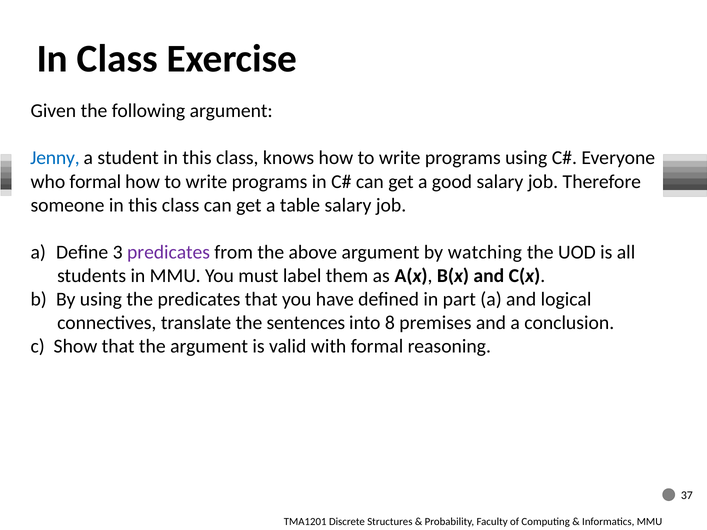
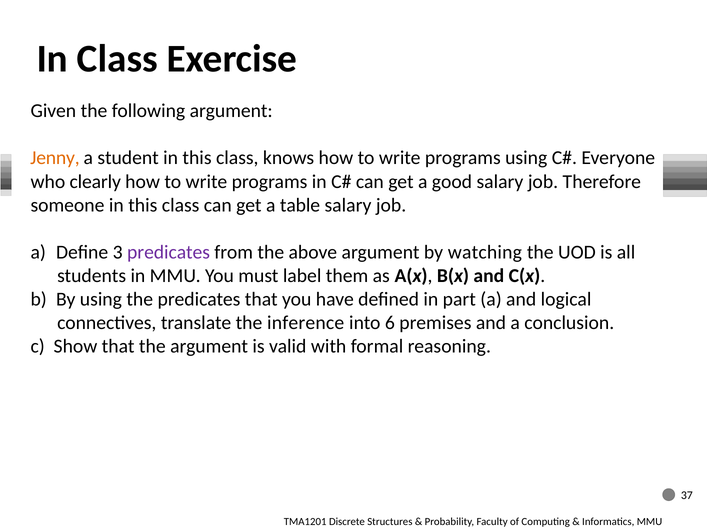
Jenny colour: blue -> orange (55, 158)
who formal: formal -> clearly (95, 182)
sentences: sentences -> inference (306, 323)
8: 8 -> 6 (390, 323)
